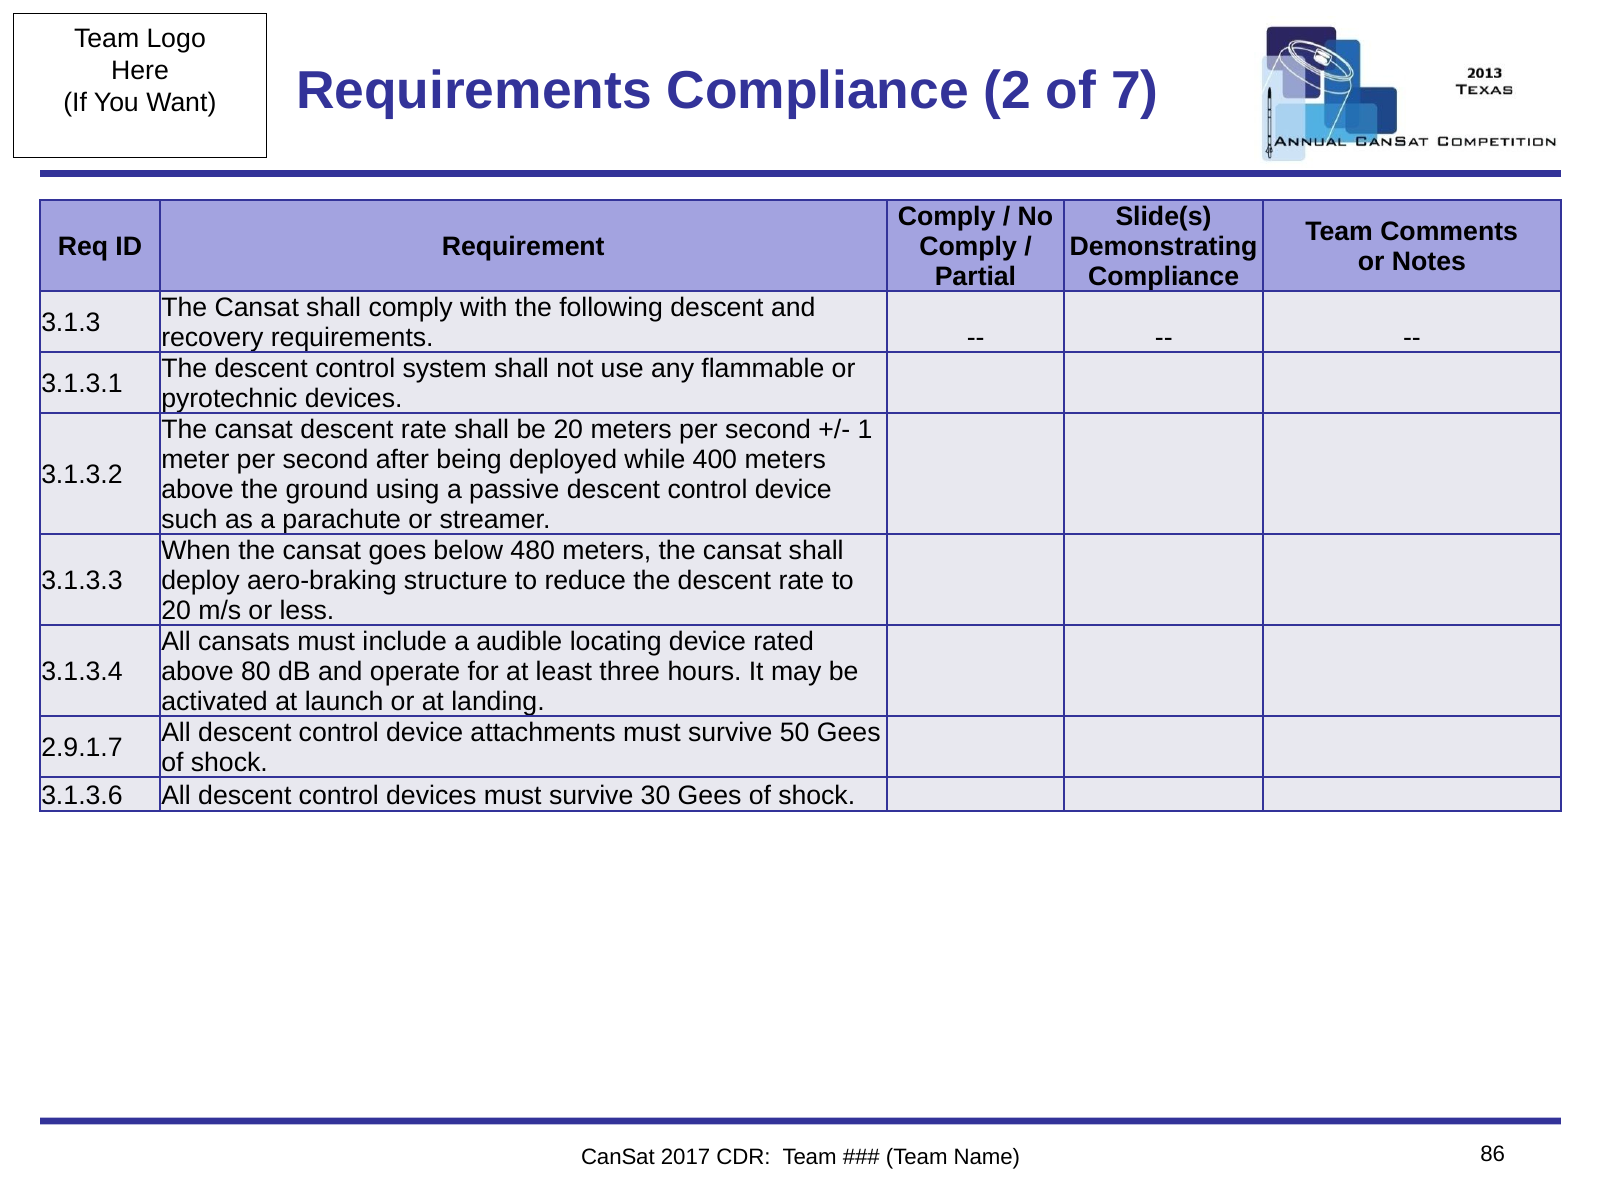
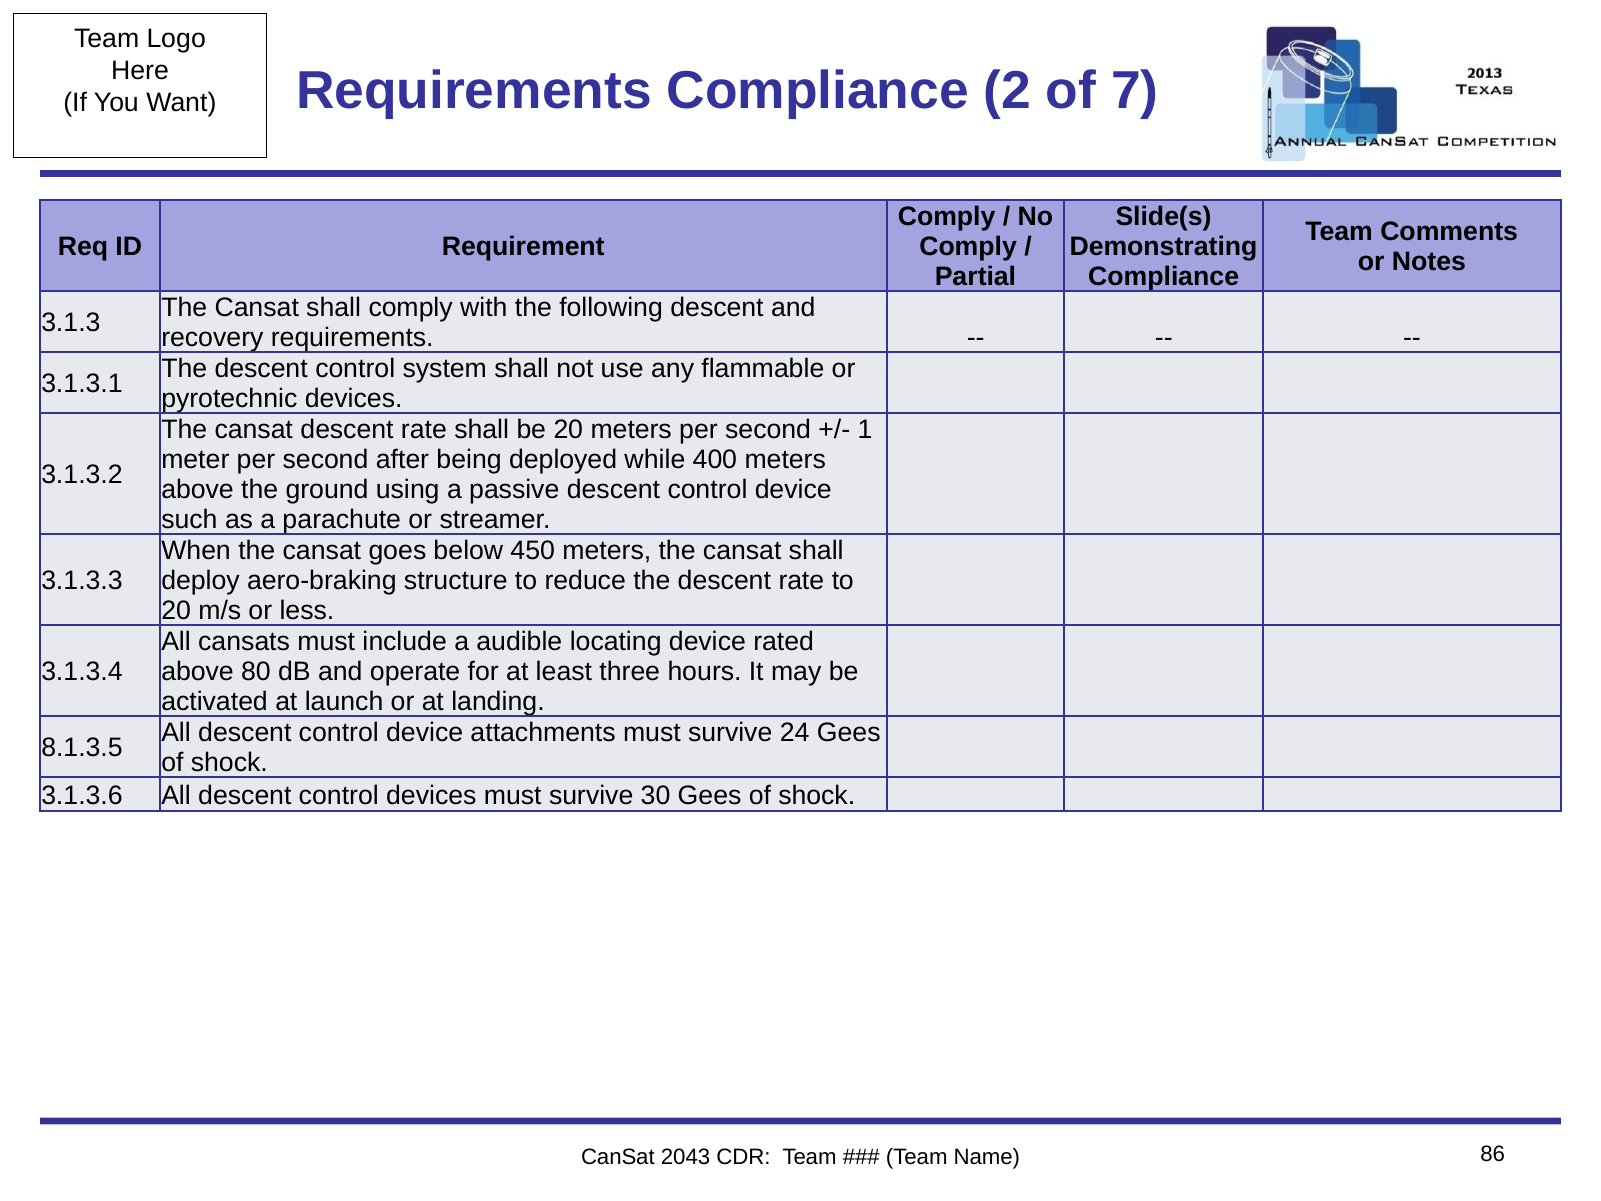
480: 480 -> 450 (533, 551)
50: 50 -> 24 (795, 733)
2.9.1.7: 2.9.1.7 -> 8.1.3.5 (82, 748)
2017: 2017 -> 2043 (686, 1157)
